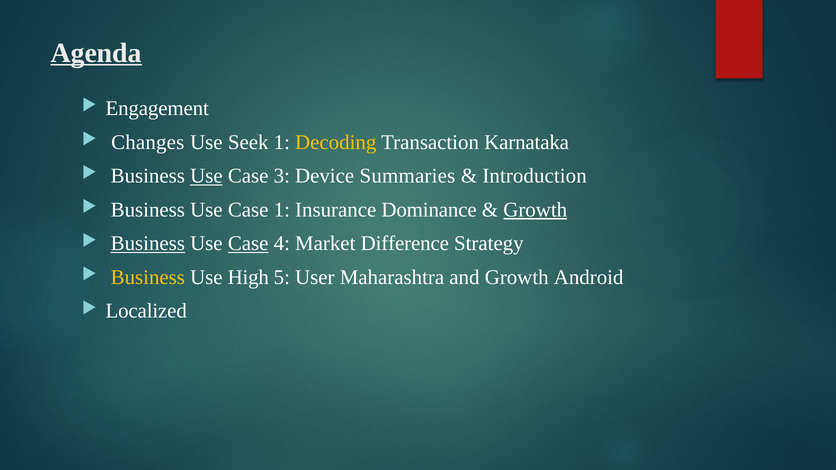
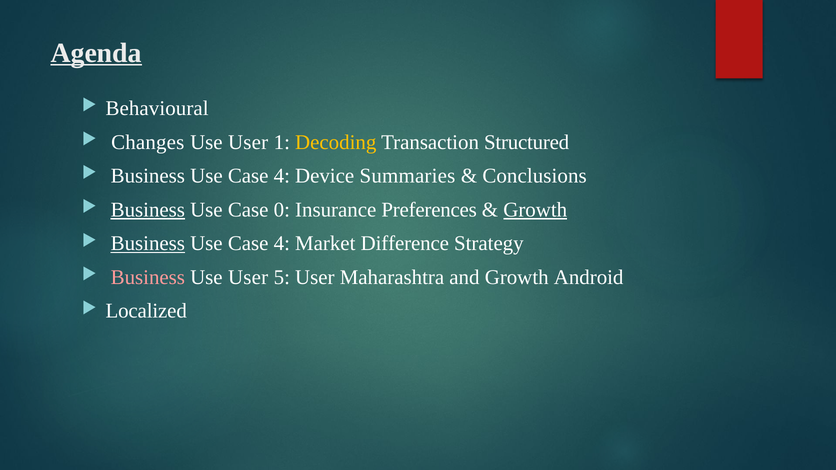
Engagement: Engagement -> Behavioural (157, 108)
Seek: Seek -> User (248, 142)
Karnataka: Karnataka -> Structured (527, 142)
Use underline: present -> none (206, 176)
3: 3 -> 4 (282, 176)
Introduction: Introduction -> Conclusions (535, 176)
Business underline: none -> present (148, 210)
Case 1: 1 -> 0 (282, 210)
Dominance: Dominance -> Preferences (429, 210)
Case underline: present -> none (248, 244)
Business colour: yellow -> pink (148, 277)
High: High -> User (248, 277)
